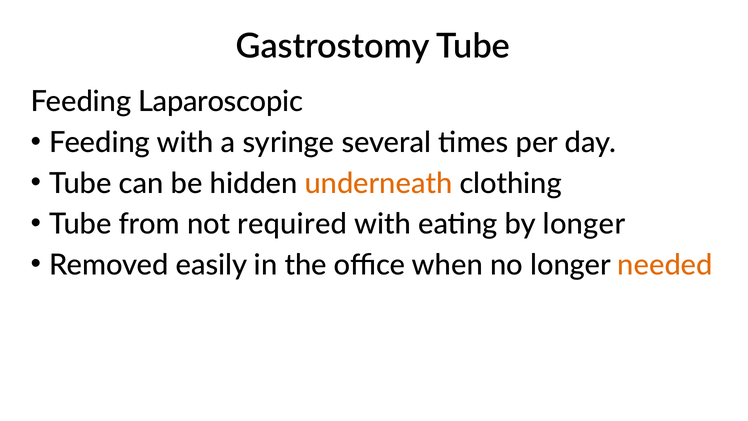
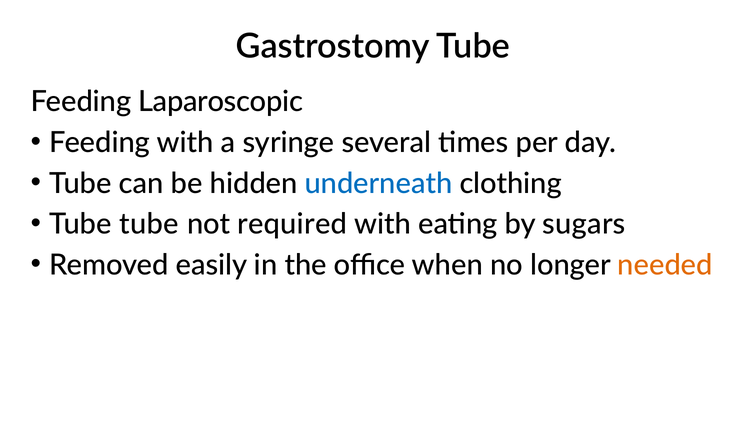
underneath colour: orange -> blue (379, 183)
Tube from: from -> tube (149, 224)
by longer: longer -> sugars (584, 224)
